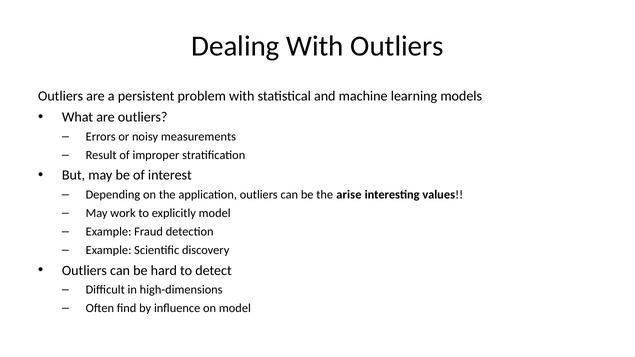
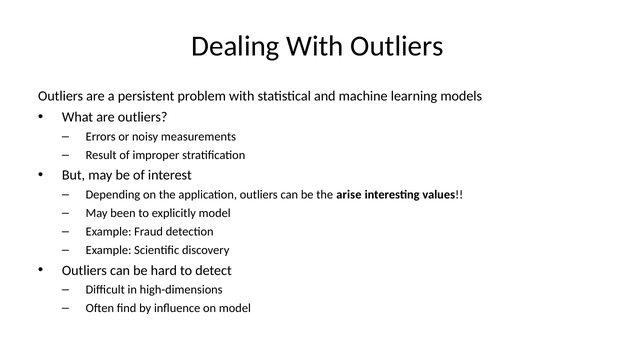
work: work -> been (123, 213)
